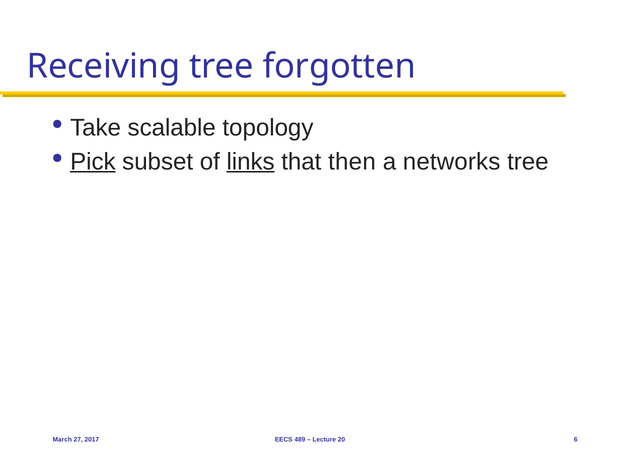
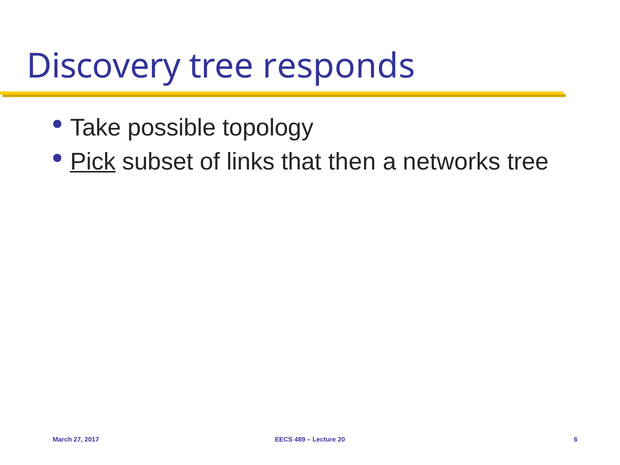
Receiving: Receiving -> Discovery (104, 66)
forgotten: forgotten -> responds (339, 66)
scalable: scalable -> possible (172, 128)
links underline: present -> none (251, 162)
